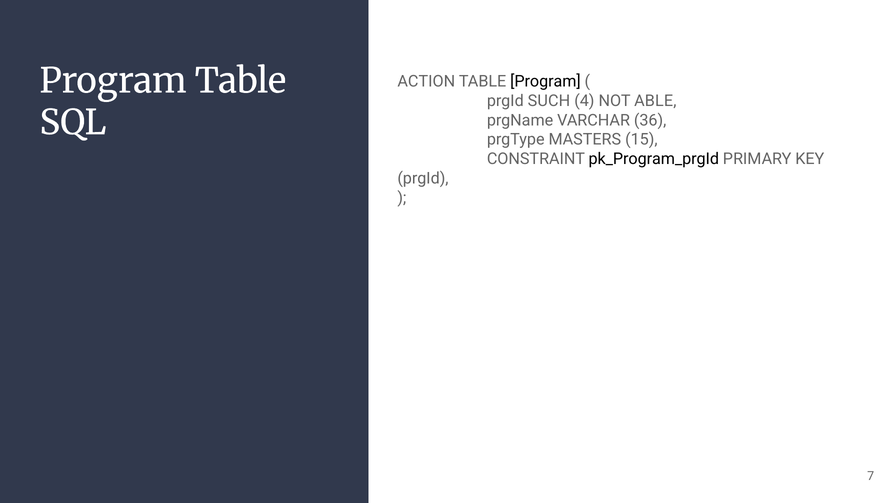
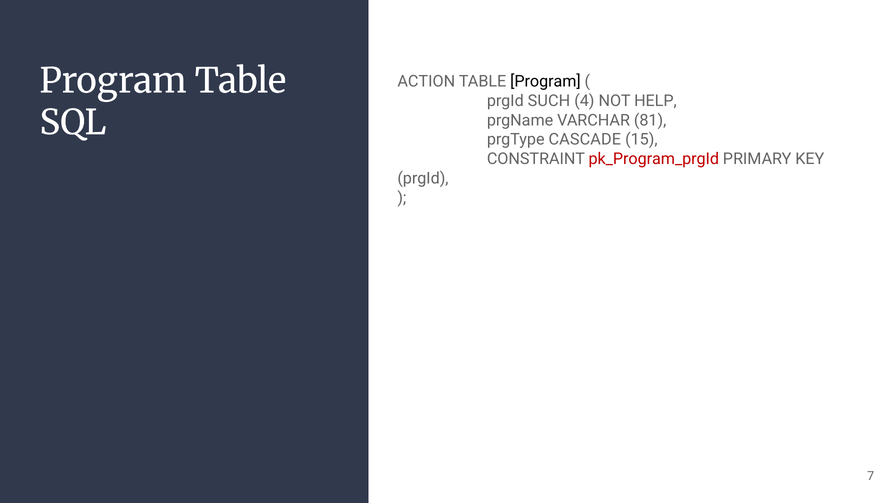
ABLE: ABLE -> HELP (655, 101)
36: 36 -> 81 (650, 120)
MASTERS: MASTERS -> CASCADE (585, 140)
pk_Program_prgId colour: black -> red (654, 159)
